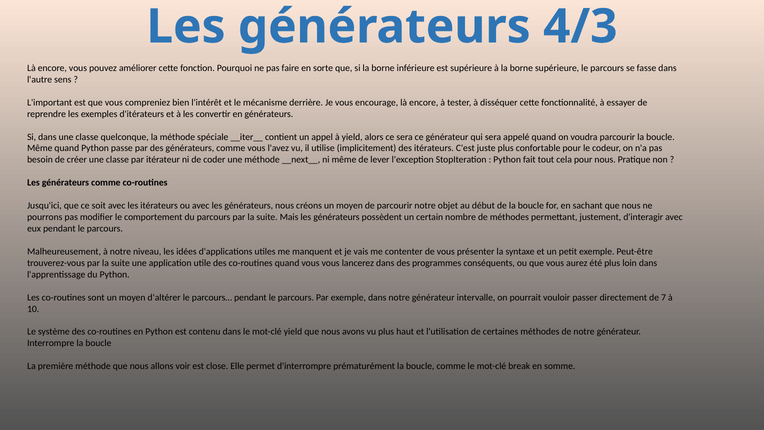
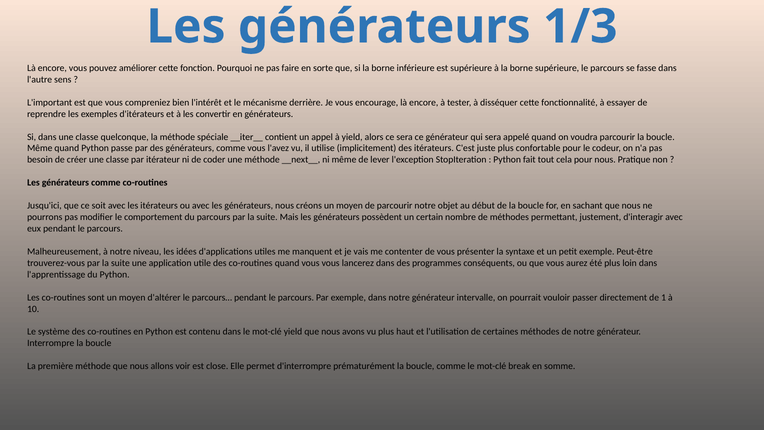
4/3: 4/3 -> 1/3 (580, 27)
7: 7 -> 1 (664, 297)
